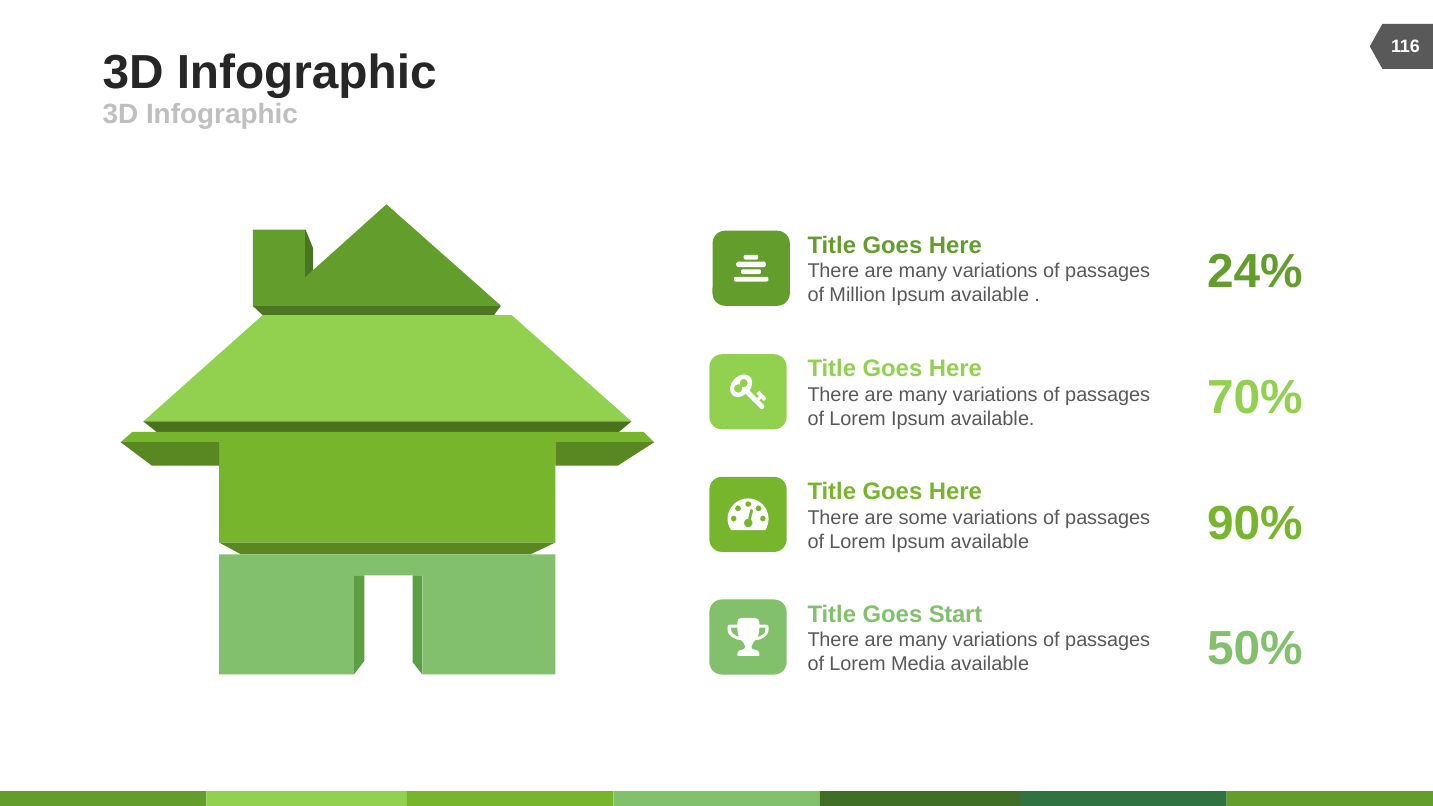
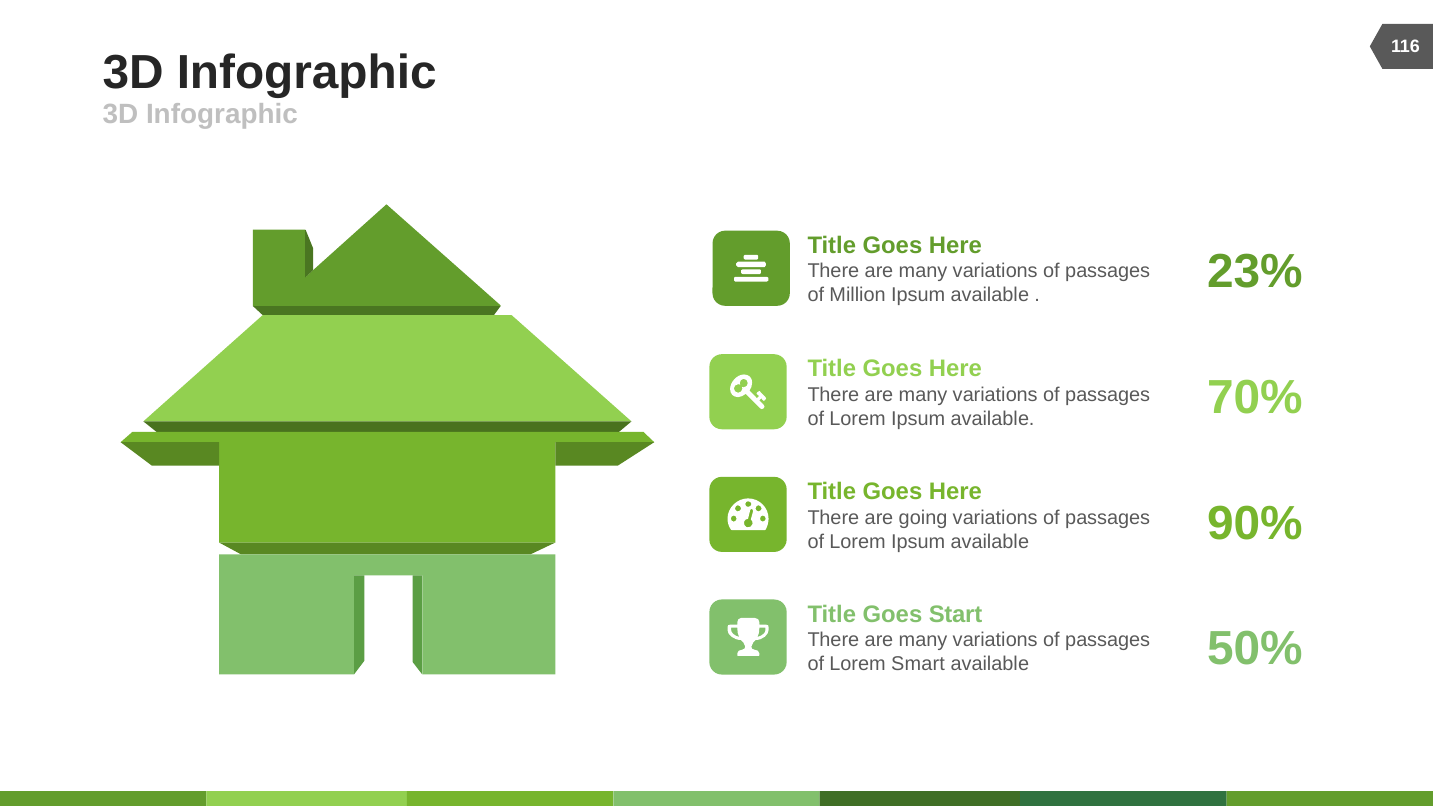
24%: 24% -> 23% (1255, 272)
some: some -> going (923, 518)
Media: Media -> Smart (918, 664)
